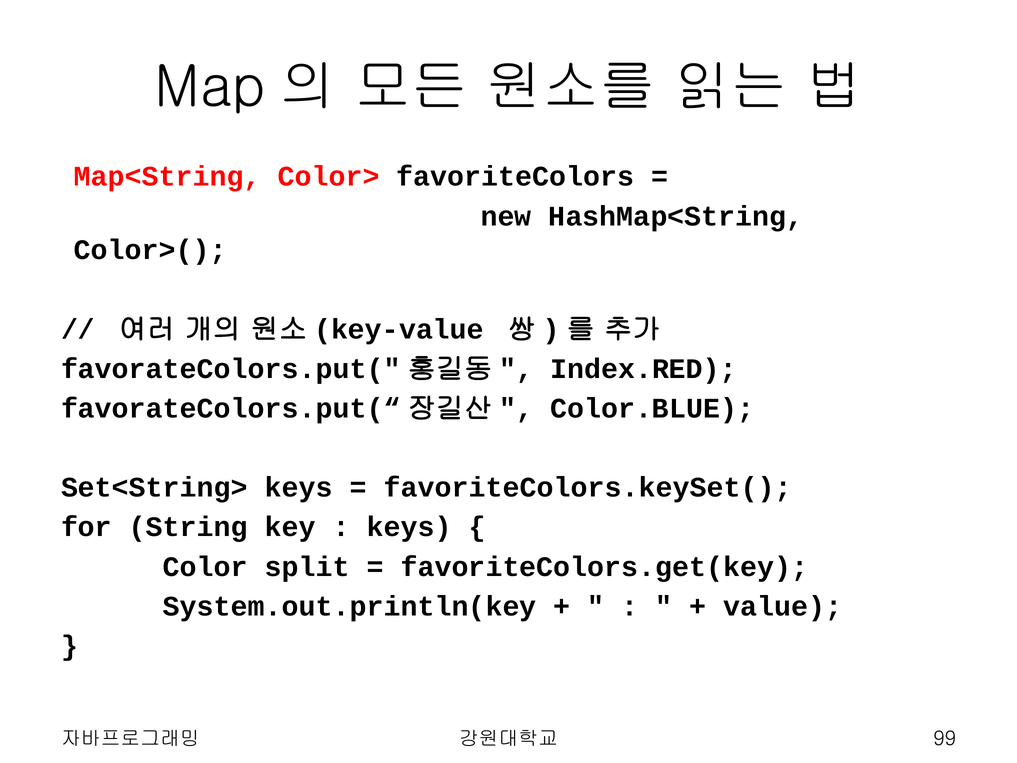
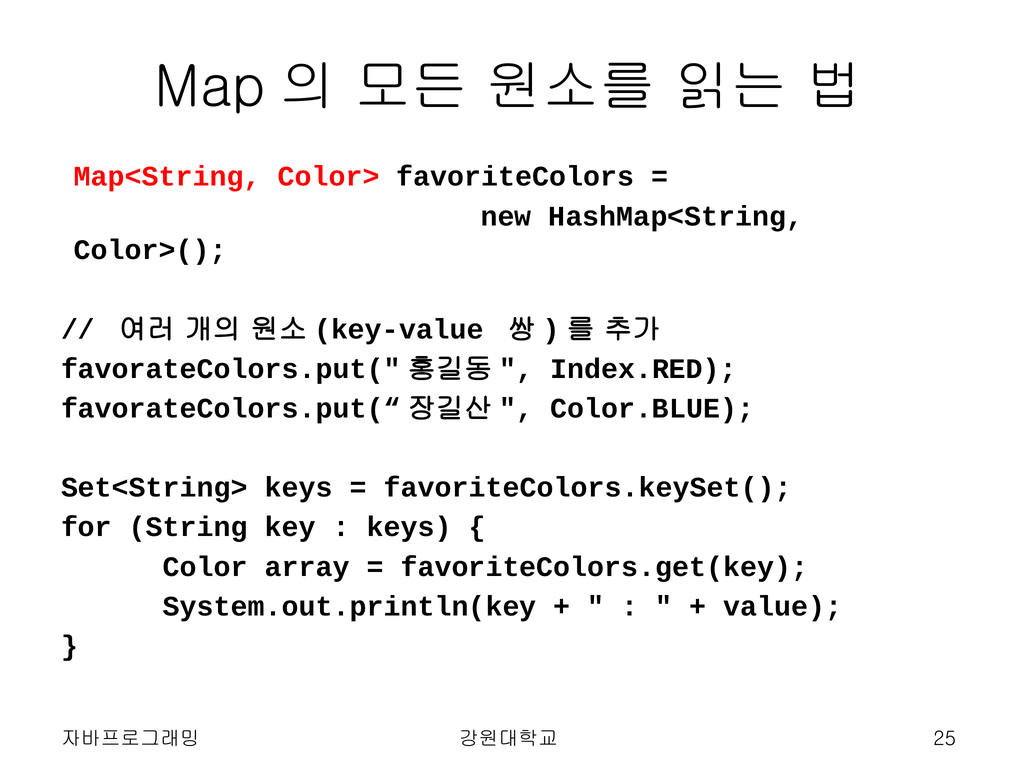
split: split -> array (307, 567)
99: 99 -> 25 (945, 739)
